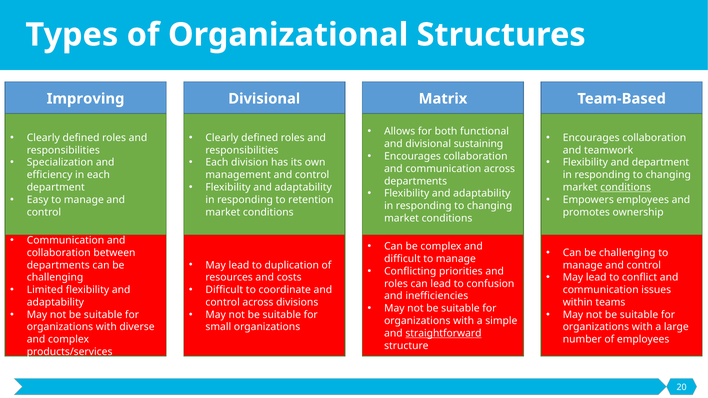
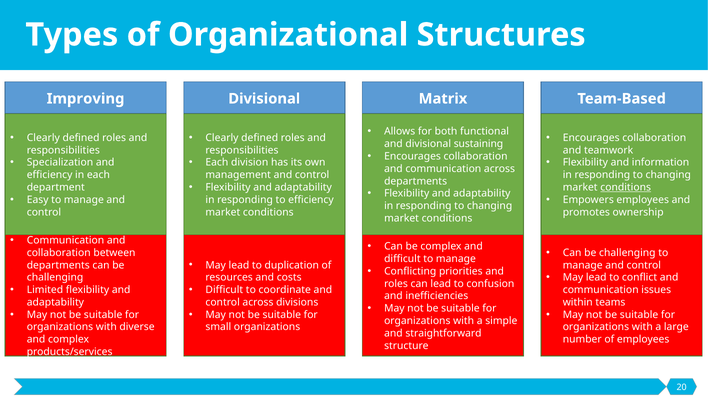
and department: department -> information (661, 163)
to retention: retention -> efficiency (311, 200)
straightforward underline: present -> none (443, 333)
